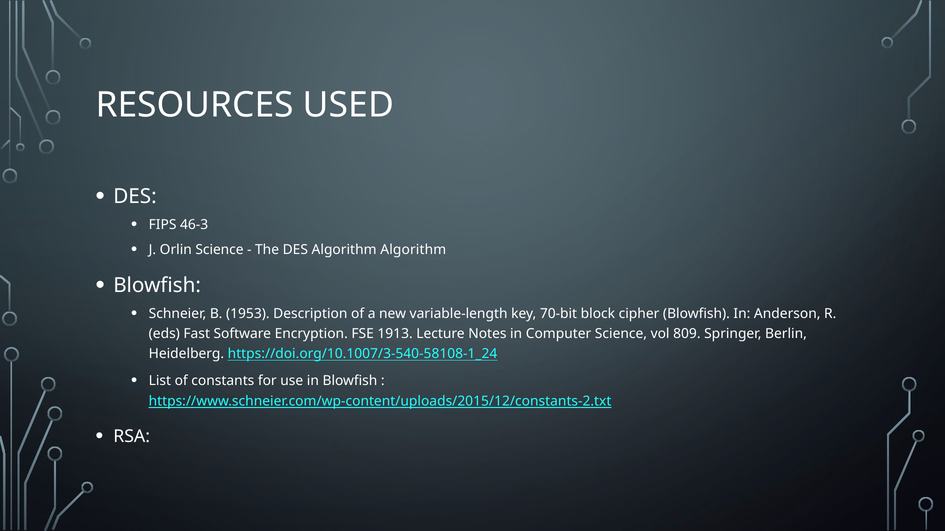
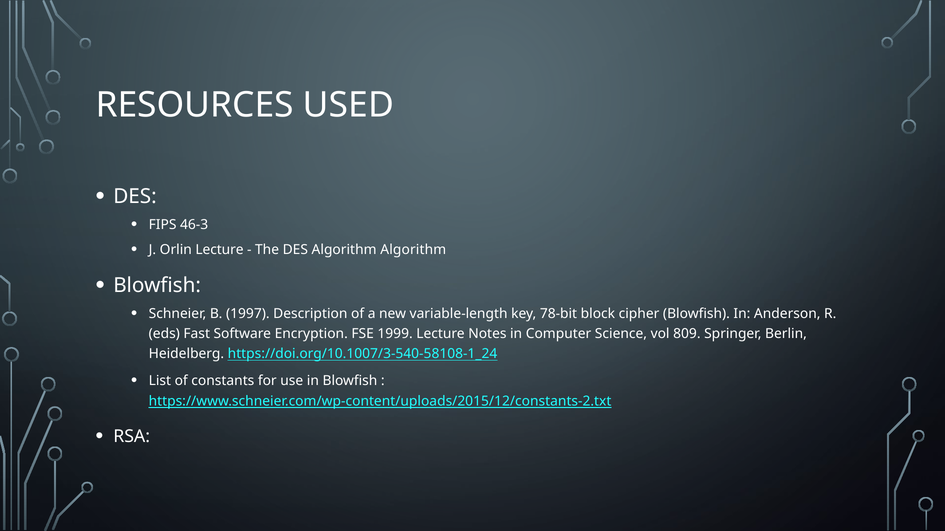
Orlin Science: Science -> Lecture (220, 250)
1953: 1953 -> 1997 (248, 314)
70-bit: 70-bit -> 78-bit (558, 314)
1913: 1913 -> 1999 (395, 334)
